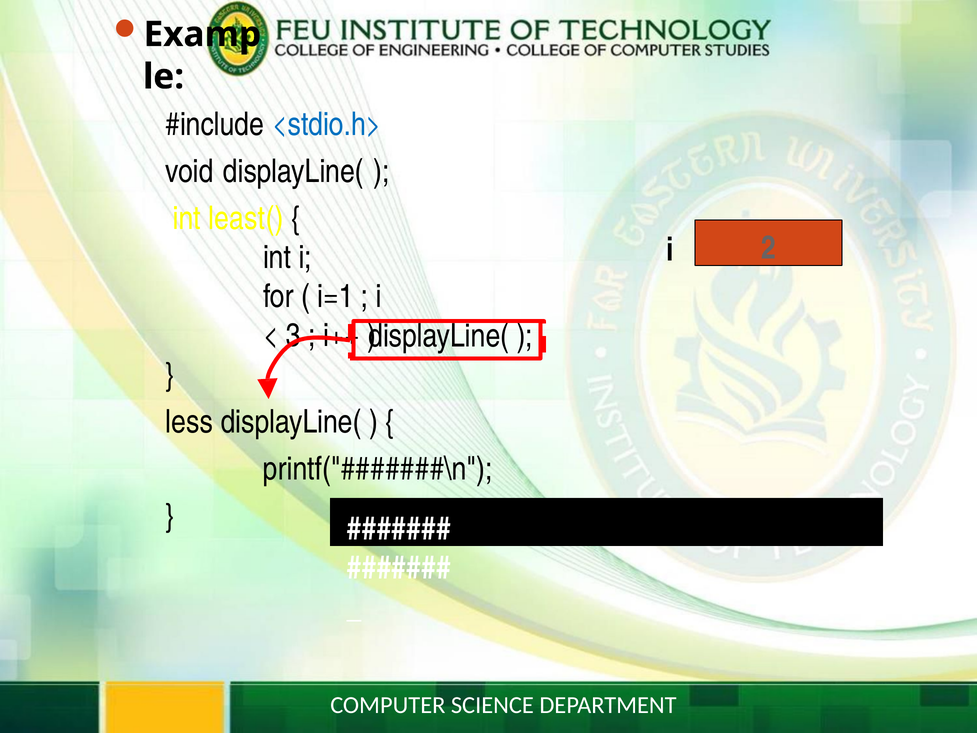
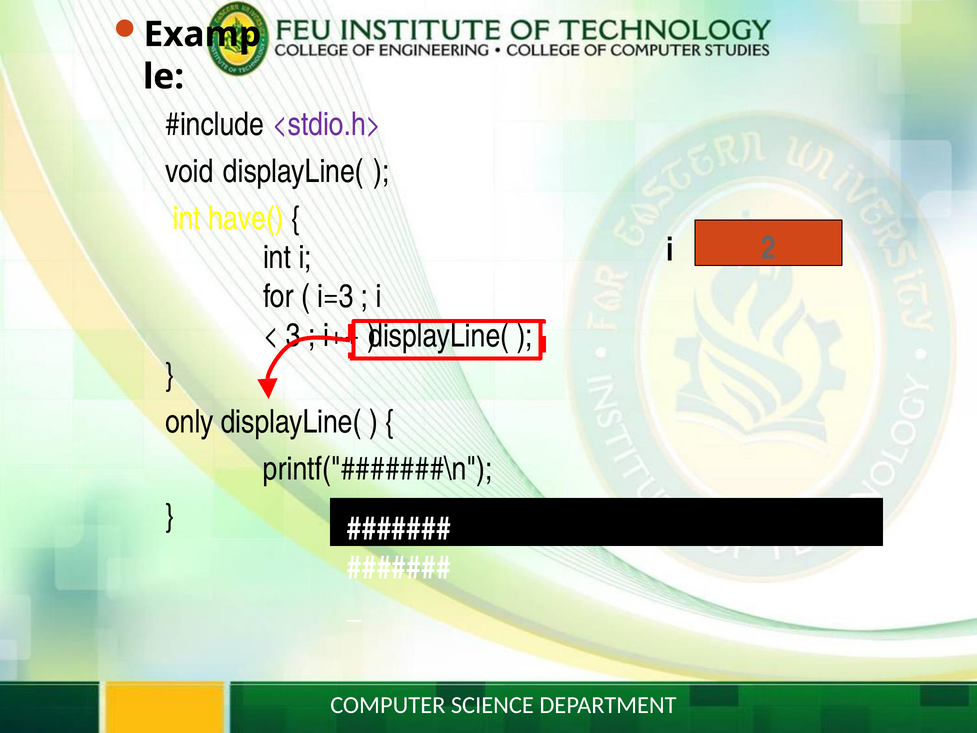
<stdio.h> colour: blue -> purple (327, 125)
least(: least( -> have( (246, 218)
i=1: i=1 -> i=3 (335, 297)
less: less -> only (189, 422)
